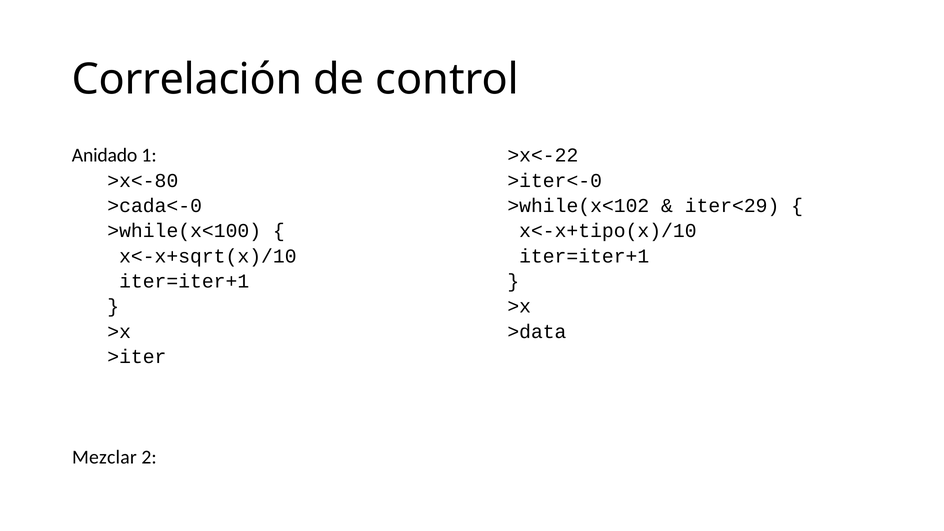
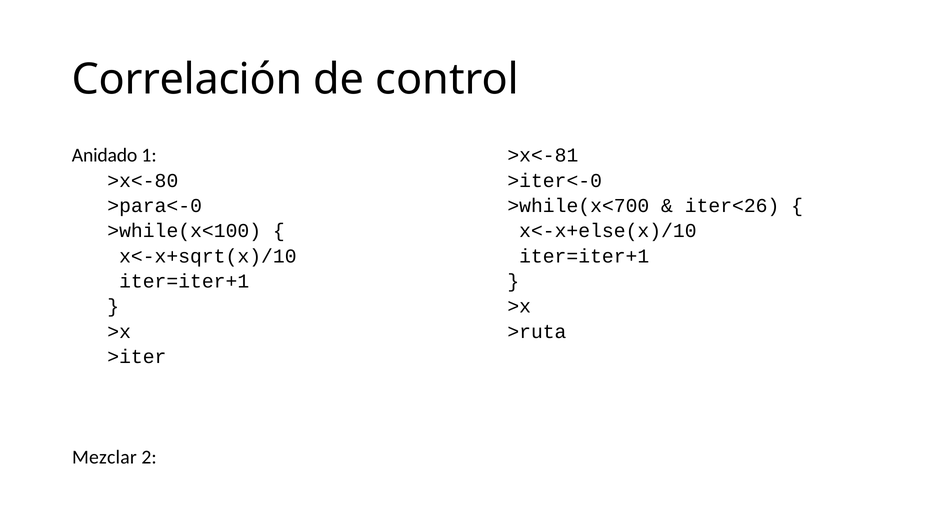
>x<-22: >x<-22 -> >x<-81 (543, 155)
>cada<-0: >cada<-0 -> >para<-0 (155, 206)
>while(x<102: >while(x<102 -> >while(x<700 (578, 206)
iter<29: iter<29 -> iter<26 (732, 206)
x<-x+tipo(x)/10: x<-x+tipo(x)/10 -> x<-x+else(x)/10 (608, 231)
>data: >data -> >ruta (537, 332)
